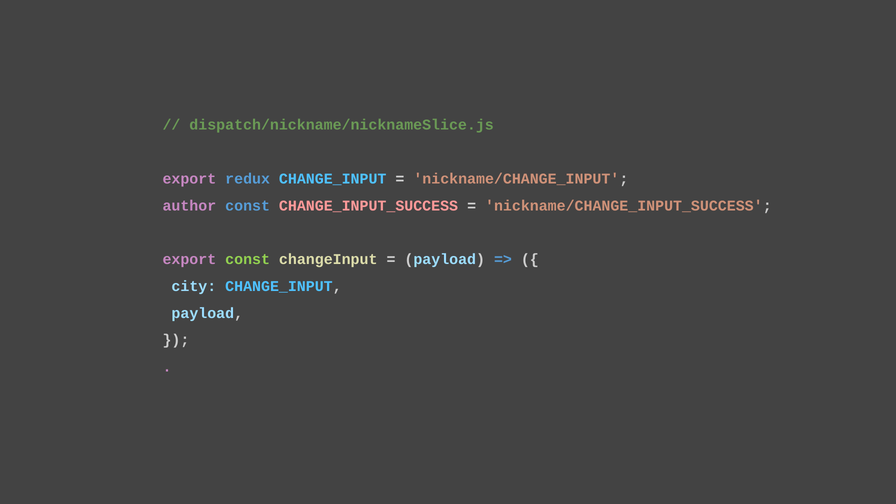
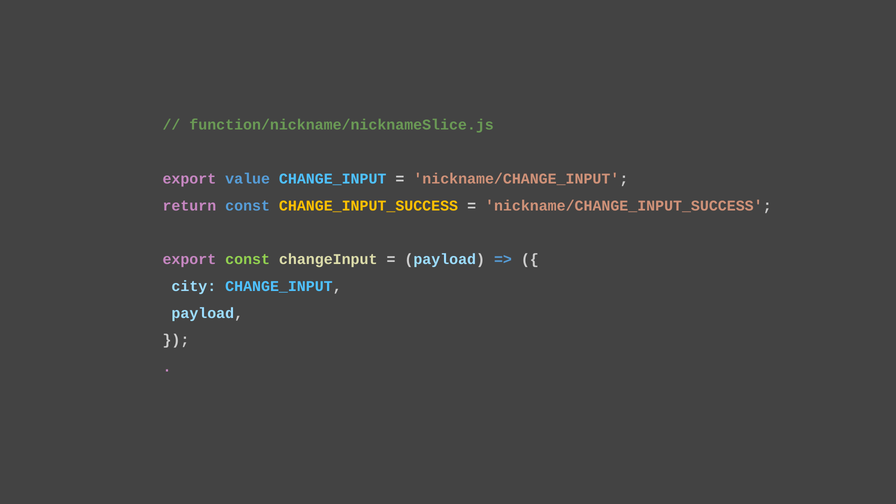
dispatch/nickname/nicknameSlice.js: dispatch/nickname/nicknameSlice.js -> function/nickname/nicknameSlice.js (342, 125)
redux: redux -> value (248, 179)
author: author -> return (189, 206)
CHANGE_INPUT_SUCCESS colour: pink -> yellow (369, 206)
